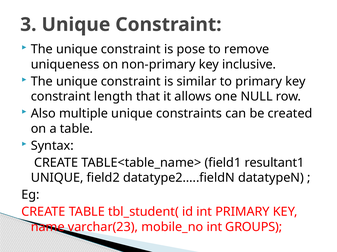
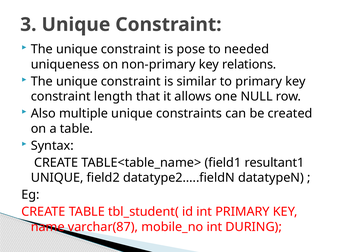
remove: remove -> needed (247, 49)
inclusive: inclusive -> relations (249, 65)
varchar(23: varchar(23 -> varchar(87 (103, 228)
GROUPS: GROUPS -> DURING (254, 228)
